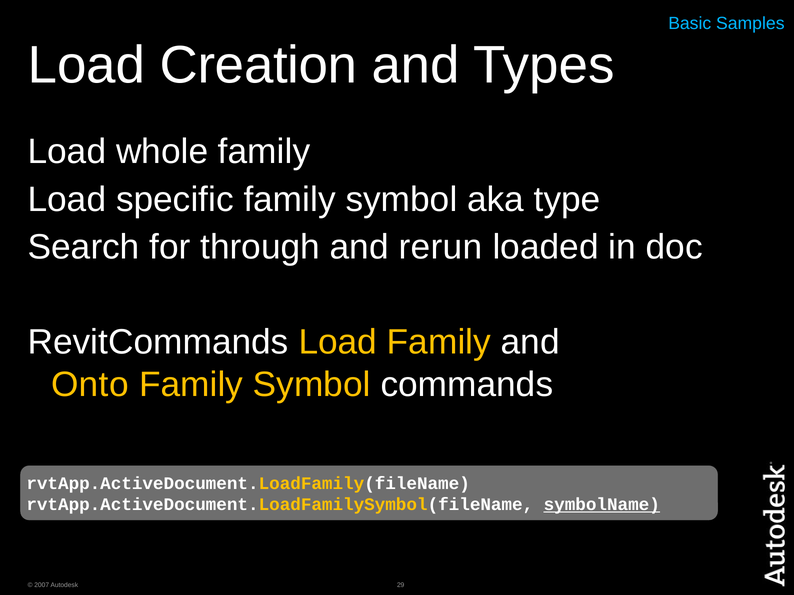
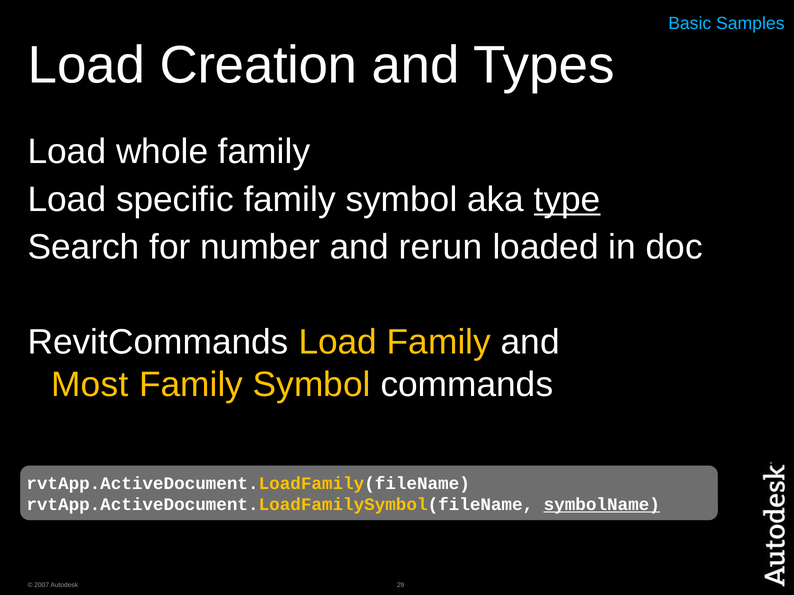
type underline: none -> present (567, 200)
through: through -> number (260, 247)
Onto: Onto -> Most (90, 385)
